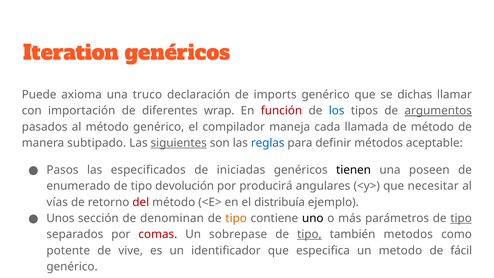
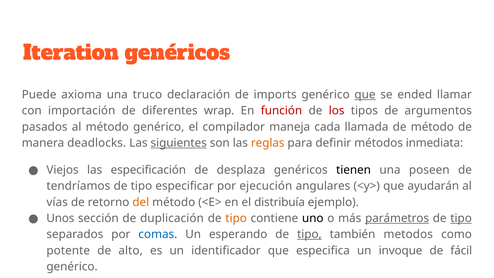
que underline: none -> present (365, 95)
dichas: dichas -> ended (415, 95)
los colour: blue -> red (337, 111)
argumentos underline: present -> none (438, 111)
subtipado: subtipado -> deadlocks (97, 143)
reglas colour: blue -> orange (268, 143)
aceptable: aceptable -> inmediata (434, 143)
Pasos: Pasos -> Viejos (63, 170)
especificados: especificados -> especificación (148, 170)
iniciadas: iniciadas -> desplaza (241, 170)
enumerado: enumerado -> tendríamos (78, 186)
devolución: devolución -> especificar (185, 186)
producirá: producirá -> ejecución (266, 186)
necesitar: necesitar -> ayudarán (433, 186)
del colour: red -> orange (141, 202)
denominan: denominan -> duplicación (172, 218)
parámetros underline: none -> present (397, 218)
comas colour: red -> blue (158, 234)
sobrepase: sobrepase -> esperando (238, 234)
vive: vive -> alto (131, 250)
metodo: metodo -> invoque (401, 250)
